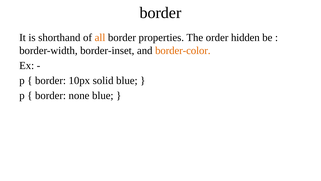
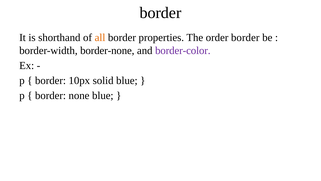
order hidden: hidden -> border (245, 38)
border-inset: border-inset -> border-none (107, 50)
border-color colour: orange -> purple (183, 50)
